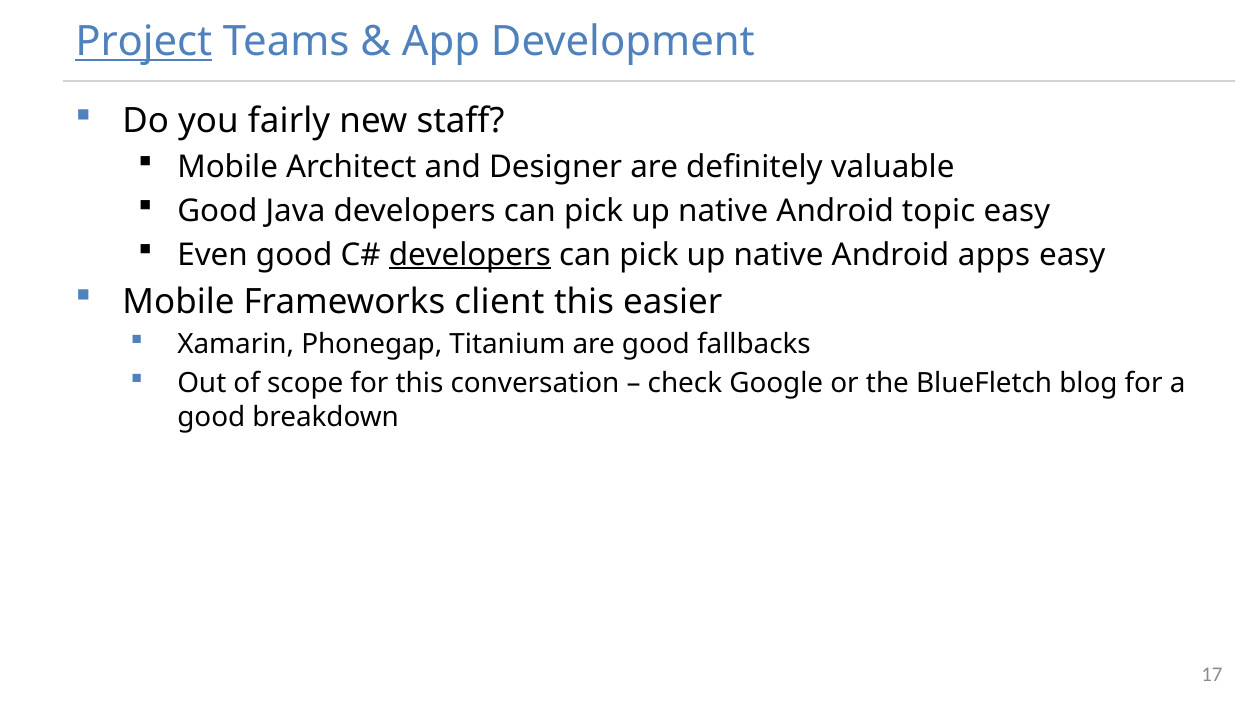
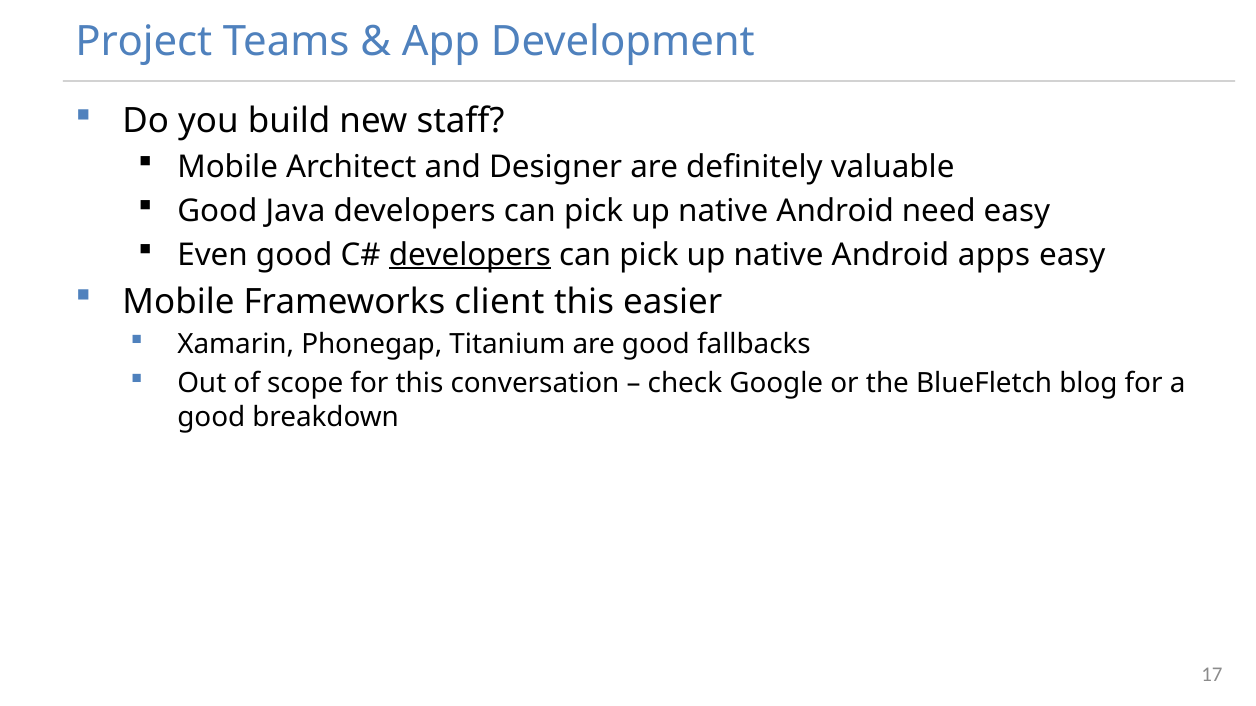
Project underline: present -> none (144, 42)
fairly: fairly -> build (289, 121)
topic: topic -> need (939, 211)
